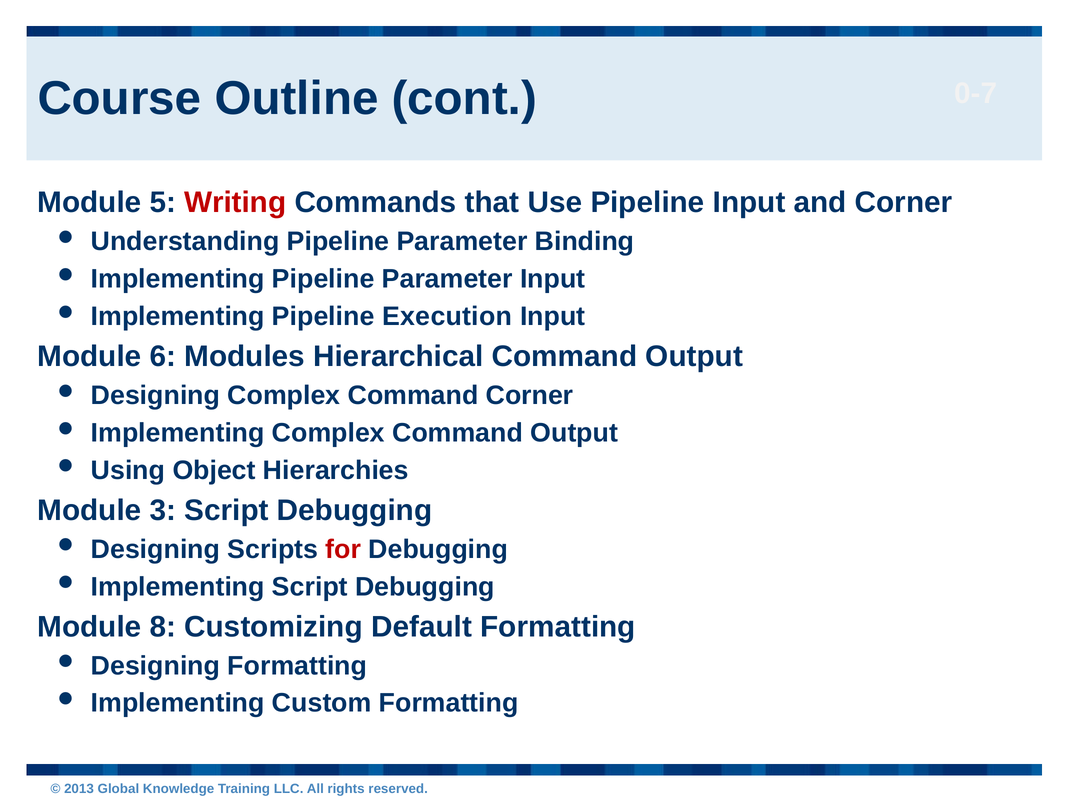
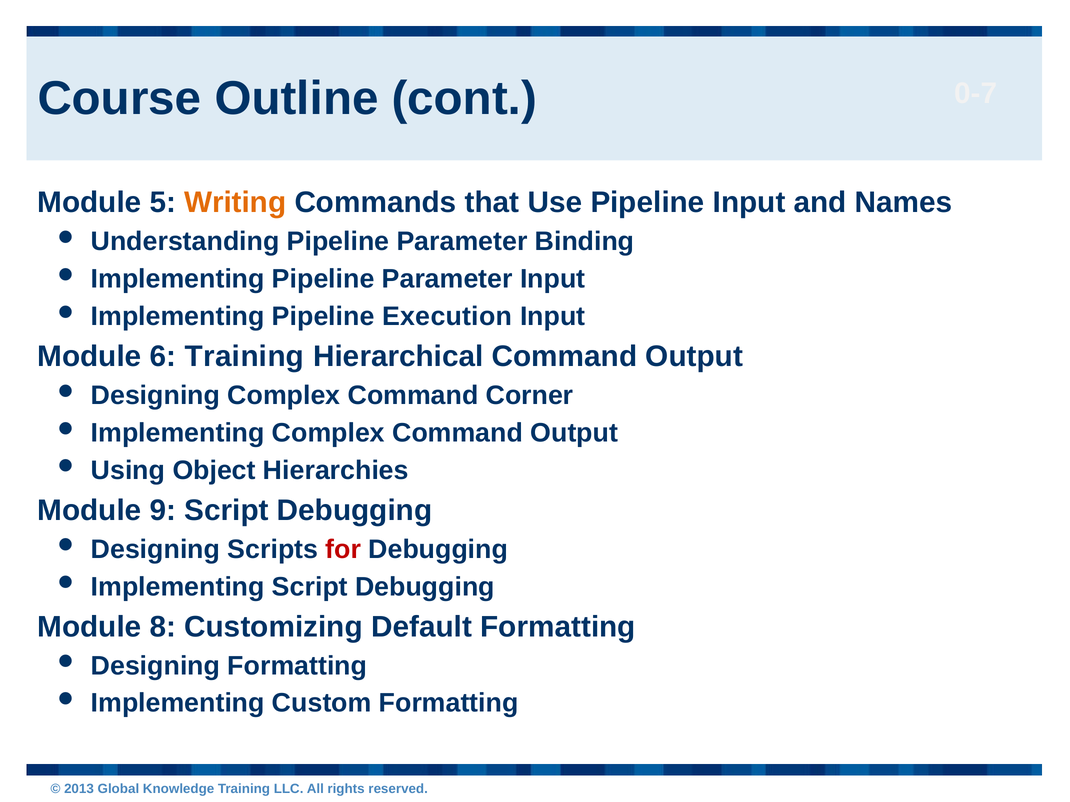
Writing colour: red -> orange (235, 203)
and Corner: Corner -> Names (904, 203)
6 Modules: Modules -> Training (244, 357)
3: 3 -> 9 (163, 511)
